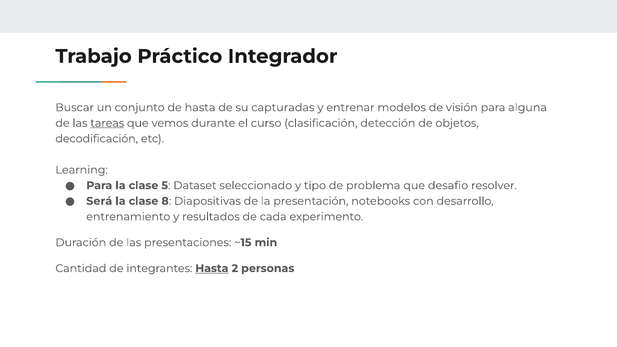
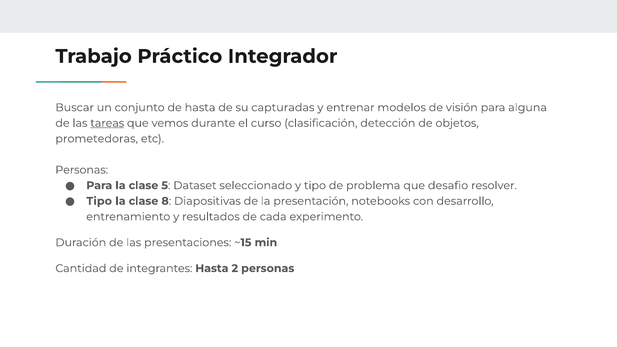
decodificación: decodificación -> prometedoras (97, 139)
Learning: Learning -> Personas (82, 170)
Será: Será -> Tipo (99, 201)
Hasta underline: present -> none (212, 268)
